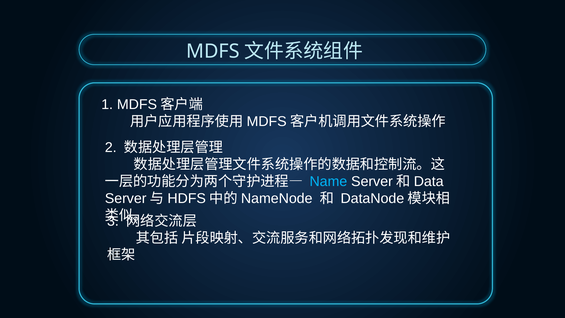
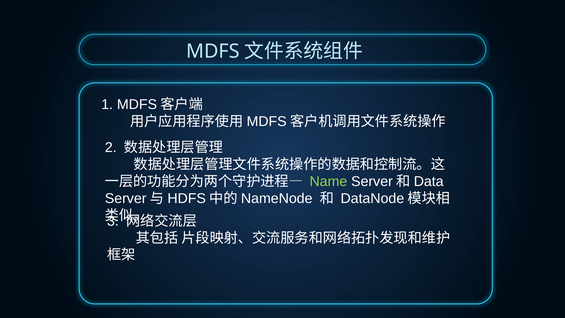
Name colour: light blue -> light green (328, 181)
